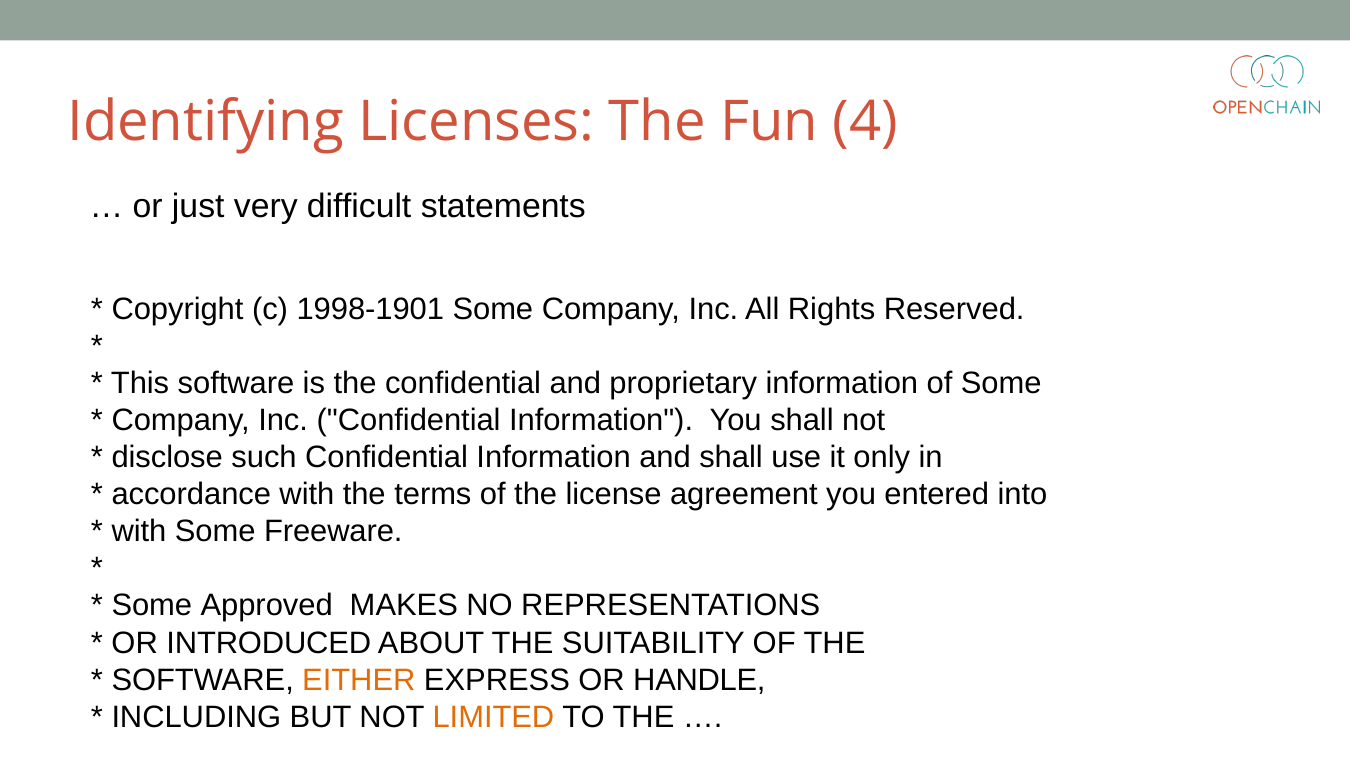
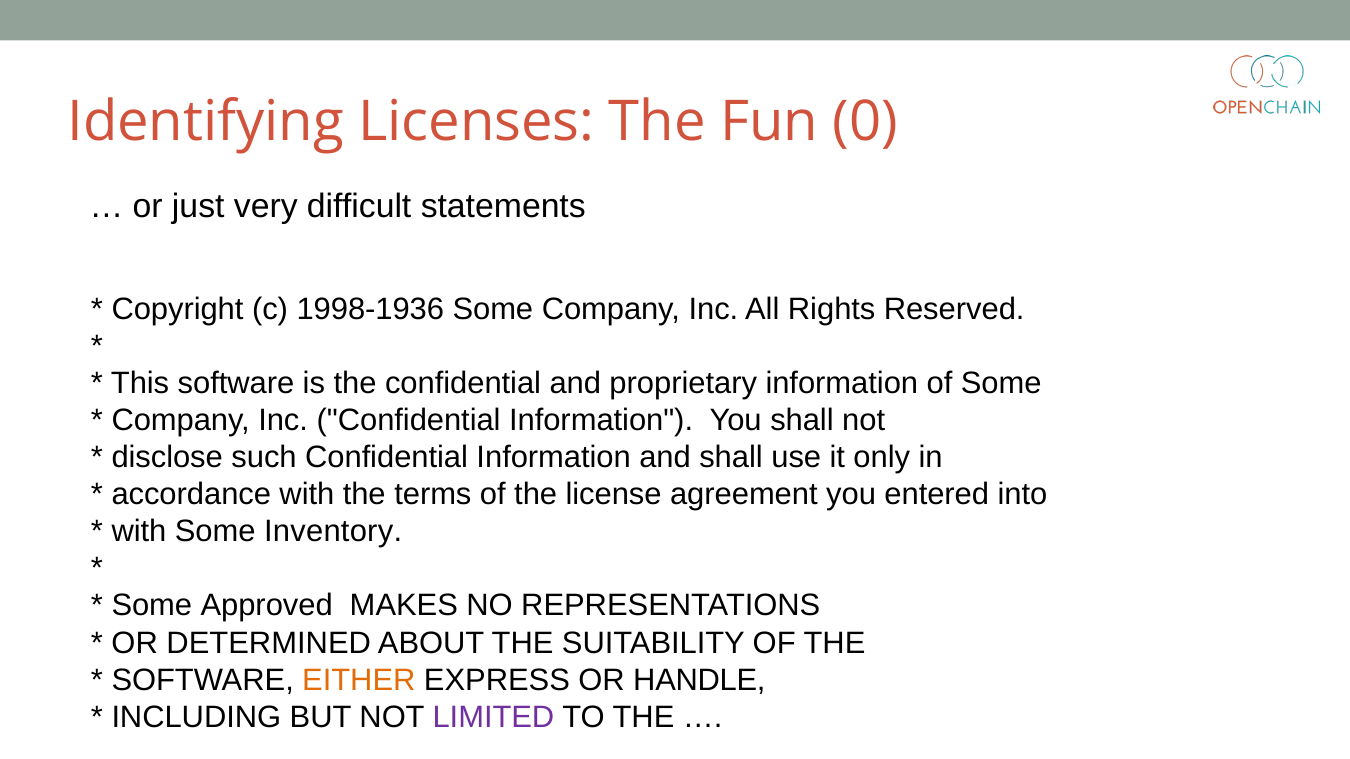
4: 4 -> 0 (866, 122)
1998-1901: 1998-1901 -> 1998-1936 (370, 309)
Freeware: Freeware -> Inventory (333, 532)
INTRODUCED: INTRODUCED -> DETERMINED (269, 643)
LIMITED colour: orange -> purple (493, 717)
